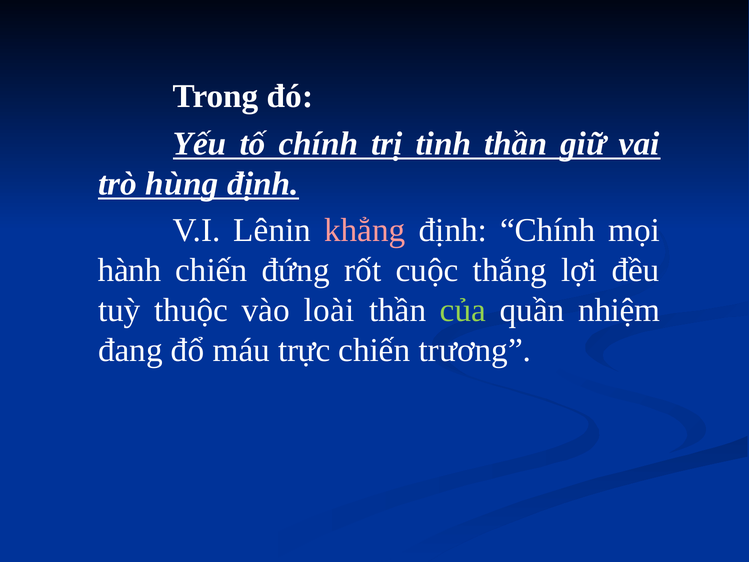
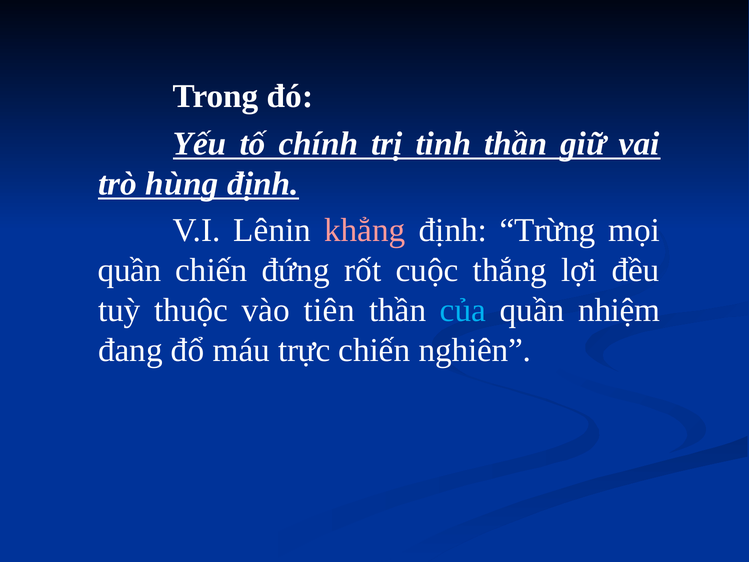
định Chính: Chính -> Trừng (548, 230)
hành: hành -> quần (130, 270)
loài: loài -> tiên (329, 310)
của colour: light green -> light blue (463, 310)
trương: trương -> nghiên (475, 350)
